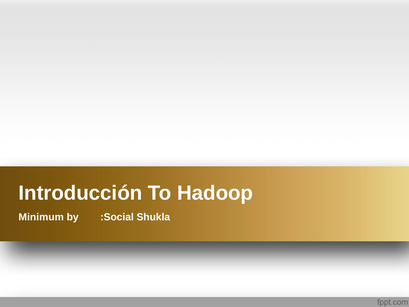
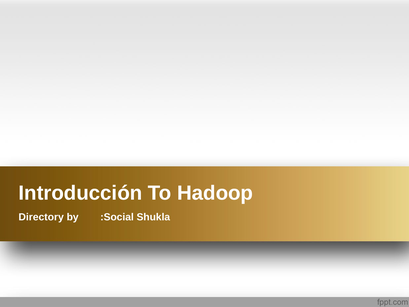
Minimum: Minimum -> Directory (41, 217)
